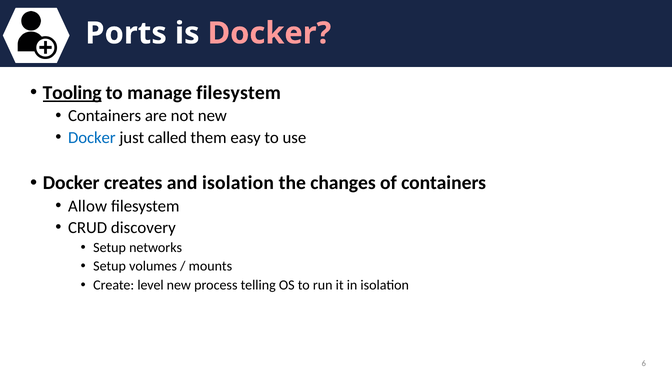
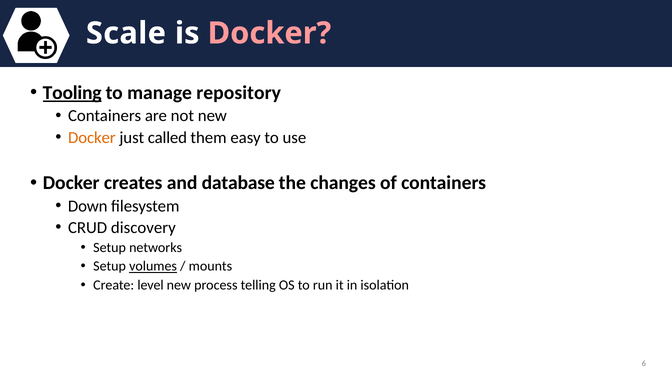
Ports: Ports -> Scale (126, 33)
manage filesystem: filesystem -> repository (239, 93)
Docker colour: blue -> orange (92, 138)
and isolation: isolation -> database (238, 183)
Allow: Allow -> Down (88, 206)
volumes underline: none -> present (153, 266)
